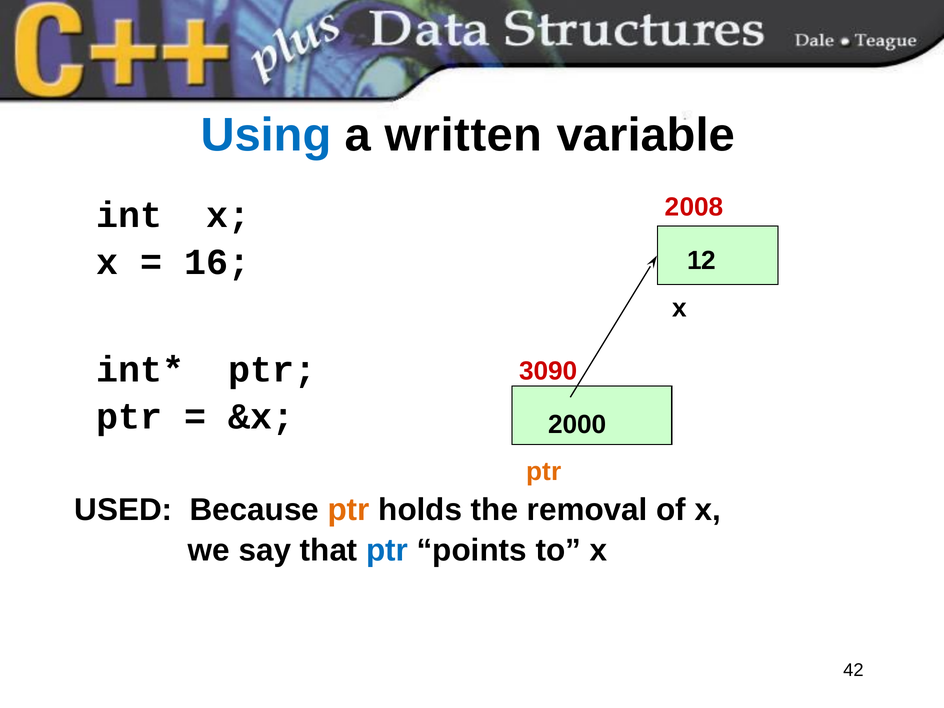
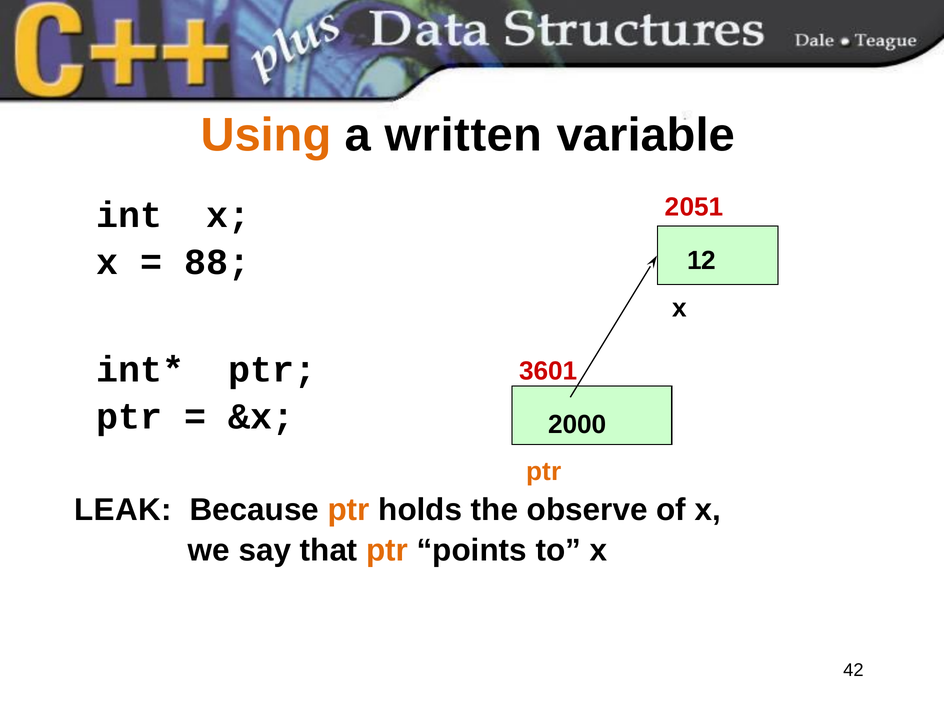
Using colour: blue -> orange (266, 135)
2008: 2008 -> 2051 (694, 207)
16: 16 -> 88 (217, 262)
3090: 3090 -> 3601 (548, 371)
USED: USED -> LEAK (123, 510)
removal: removal -> observe (587, 510)
ptr colour: blue -> orange (387, 550)
